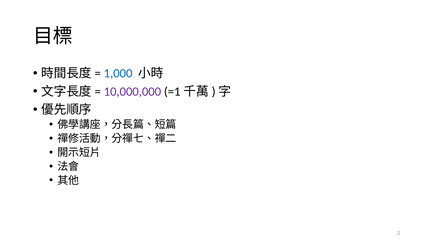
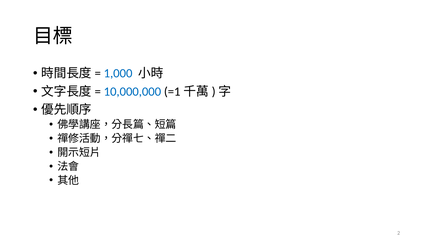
10,000,000 colour: purple -> blue (132, 91)
